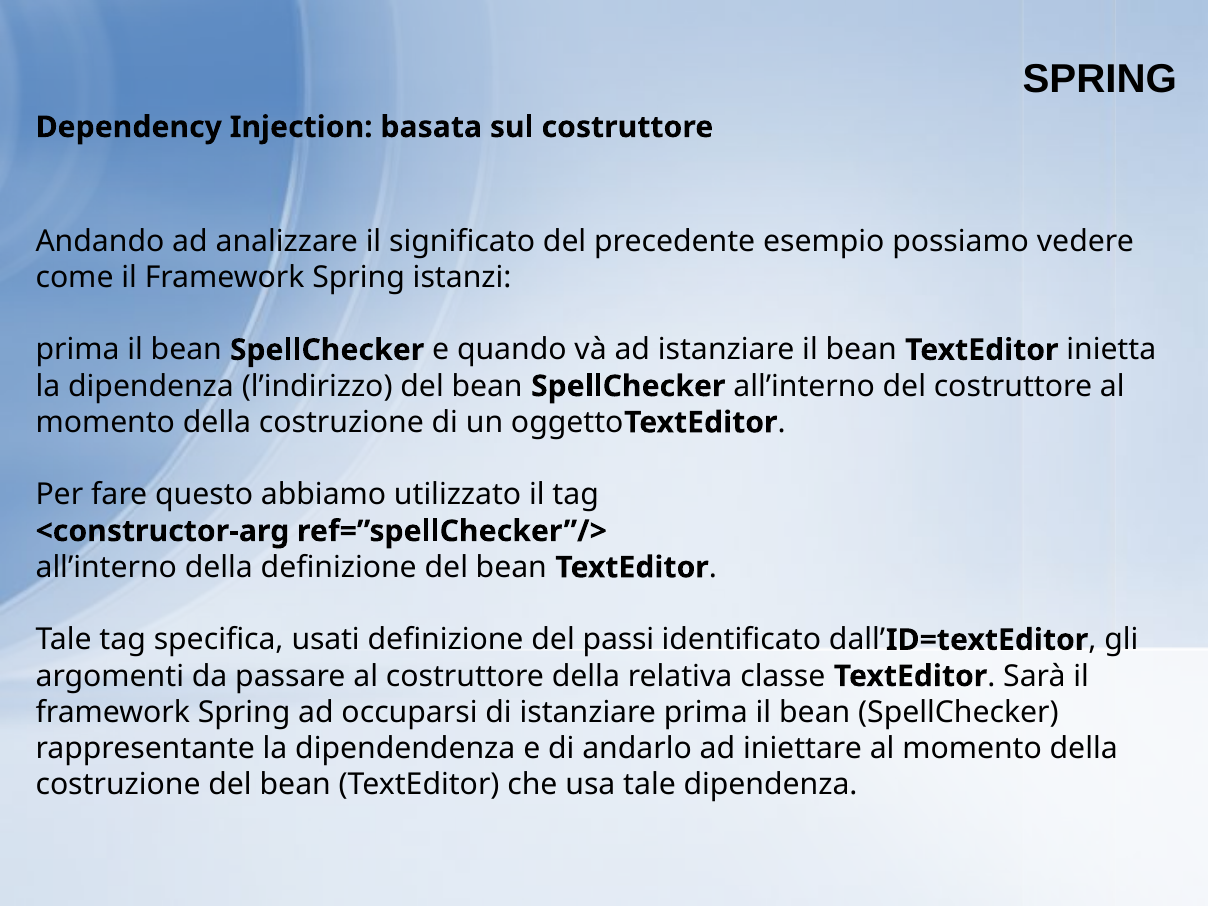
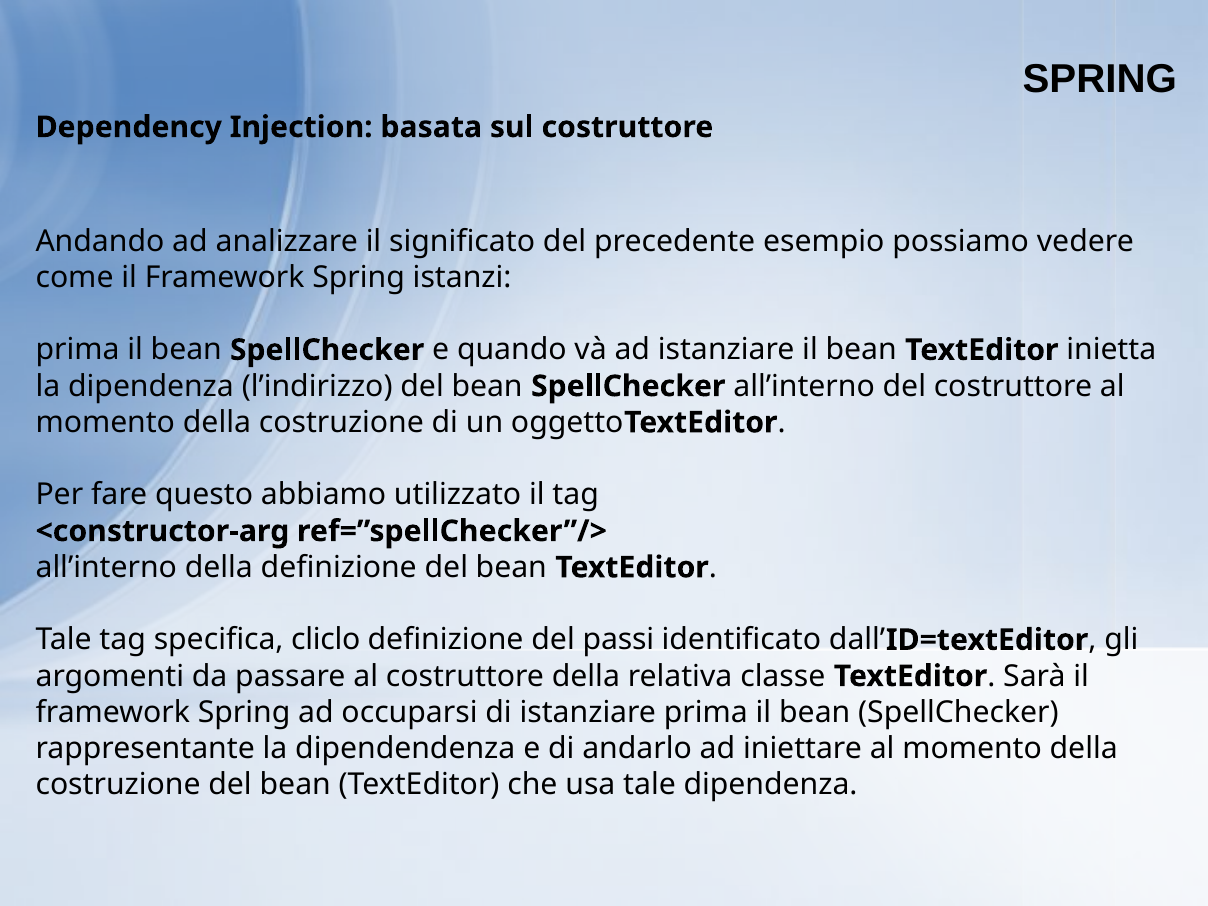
usati: usati -> cliclo (326, 640)
